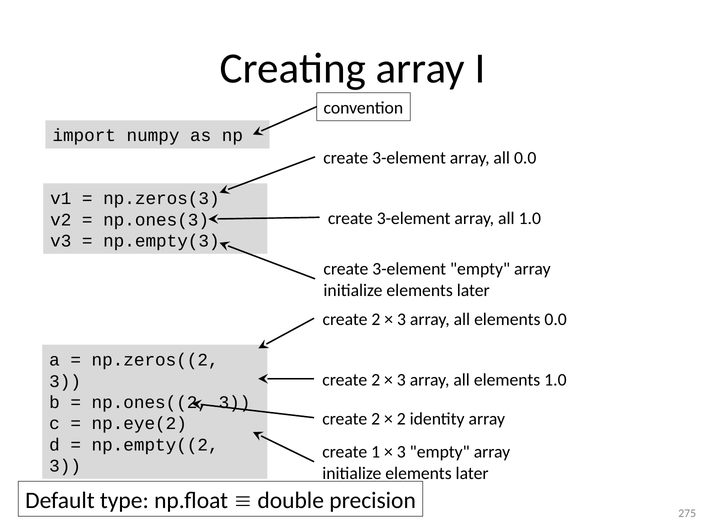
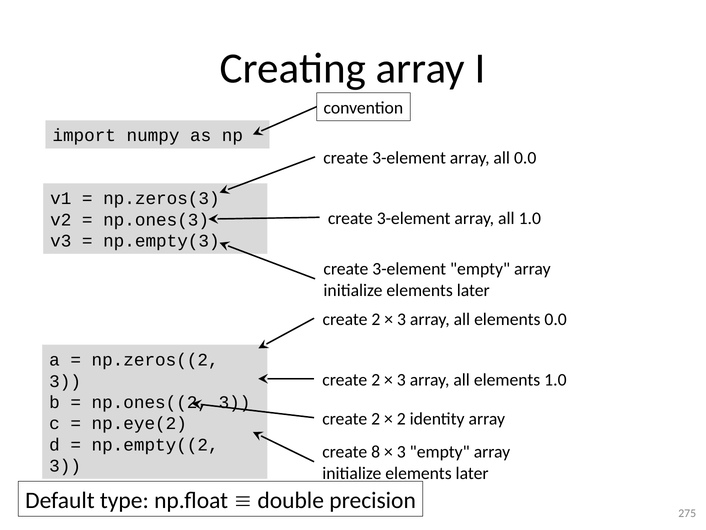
1: 1 -> 8 (376, 452)
